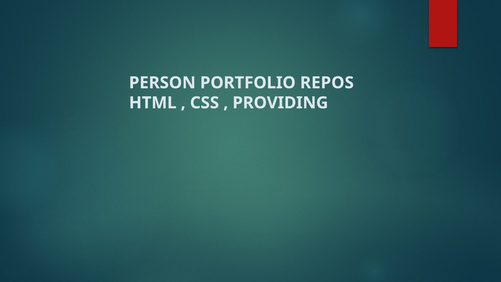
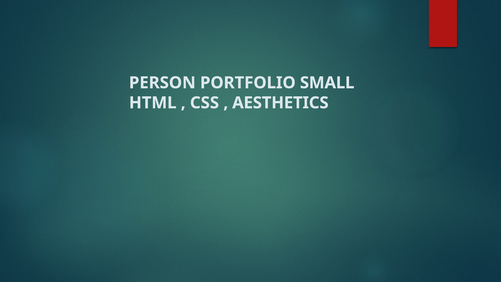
REPOS: REPOS -> SMALL (327, 83)
PROVIDING: PROVIDING -> AESTHETICS (280, 103)
